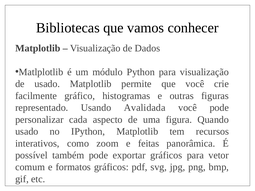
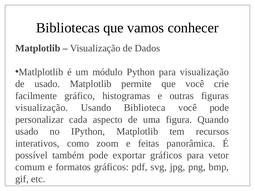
representado: representado -> visualização (42, 108)
Avalidada: Avalidada -> Biblioteca (145, 108)
